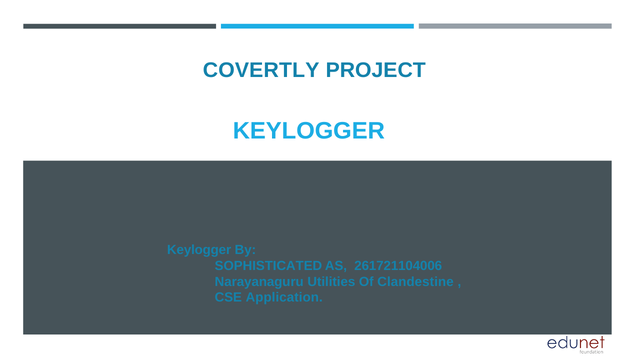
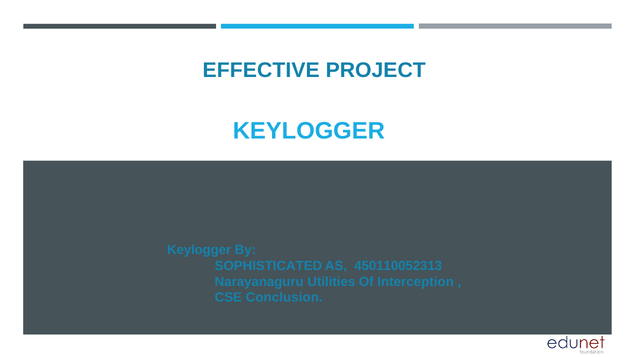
COVERTLY: COVERTLY -> EFFECTIVE (261, 70)
261721104006: 261721104006 -> 450110052313 (398, 266)
Clandestine: Clandestine -> Interception (416, 282)
Application: Application -> Conclusion (284, 298)
